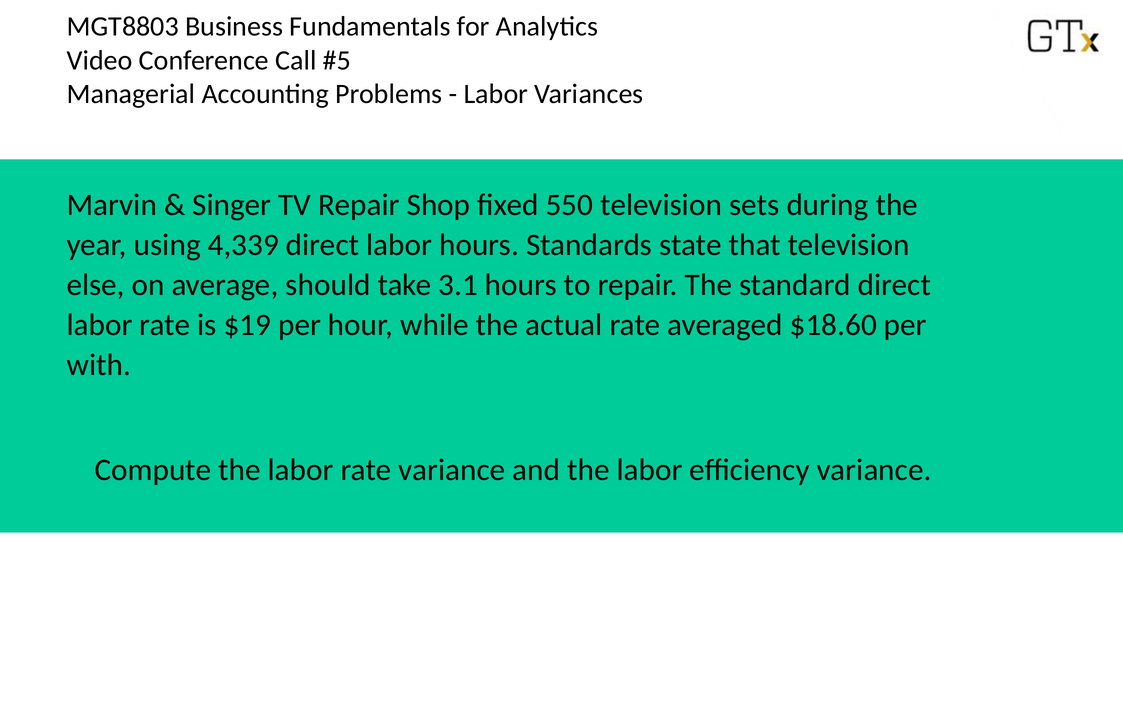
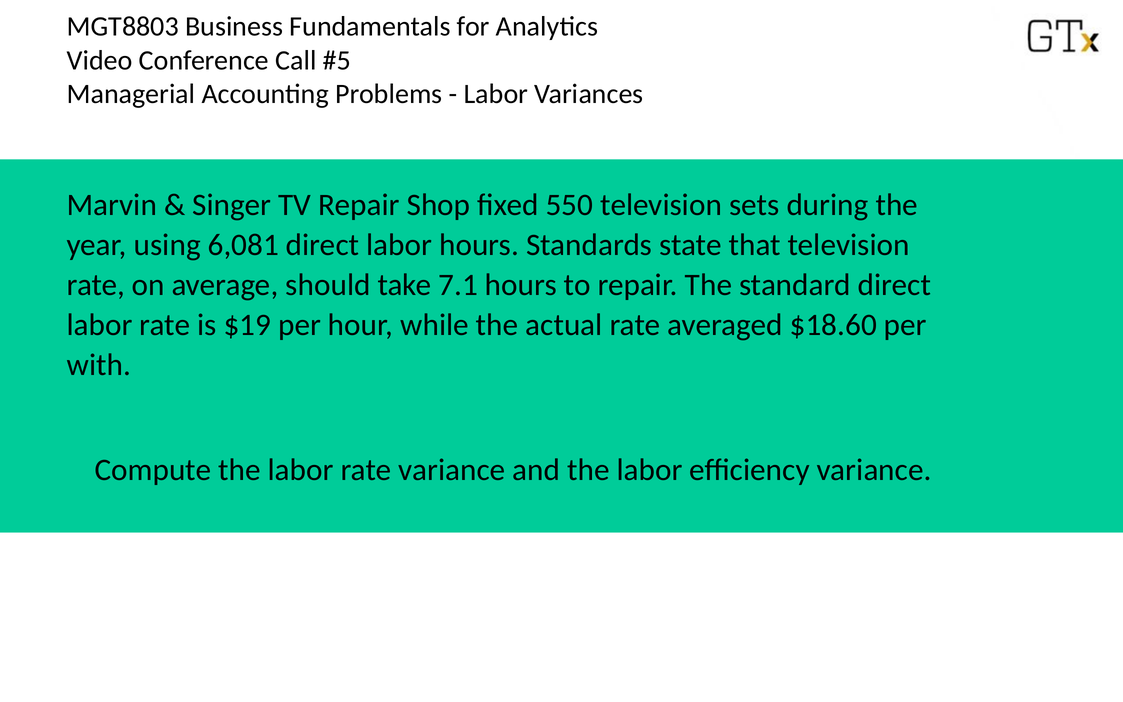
4,339: 4,339 -> 6,081 (243, 245)
else: else -> rate (96, 285)
3.1: 3.1 -> 7.1 (458, 285)
